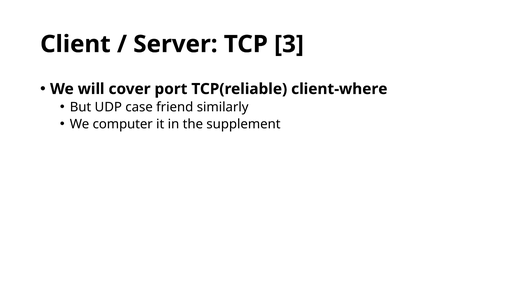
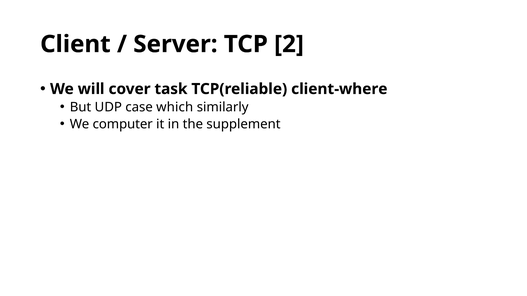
3: 3 -> 2 (289, 44)
port: port -> task (171, 89)
friend: friend -> which (175, 107)
